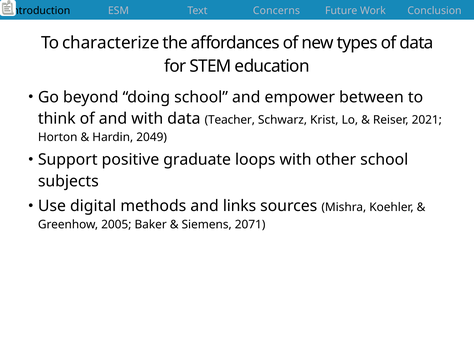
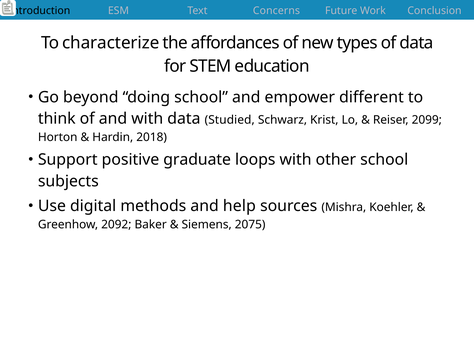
between: between -> different (371, 97)
Teacher: Teacher -> Studied (230, 120)
2021: 2021 -> 2099 (427, 120)
2049: 2049 -> 2018 (152, 137)
links: links -> help (239, 206)
2005: 2005 -> 2092 (116, 224)
2071: 2071 -> 2075 (250, 224)
